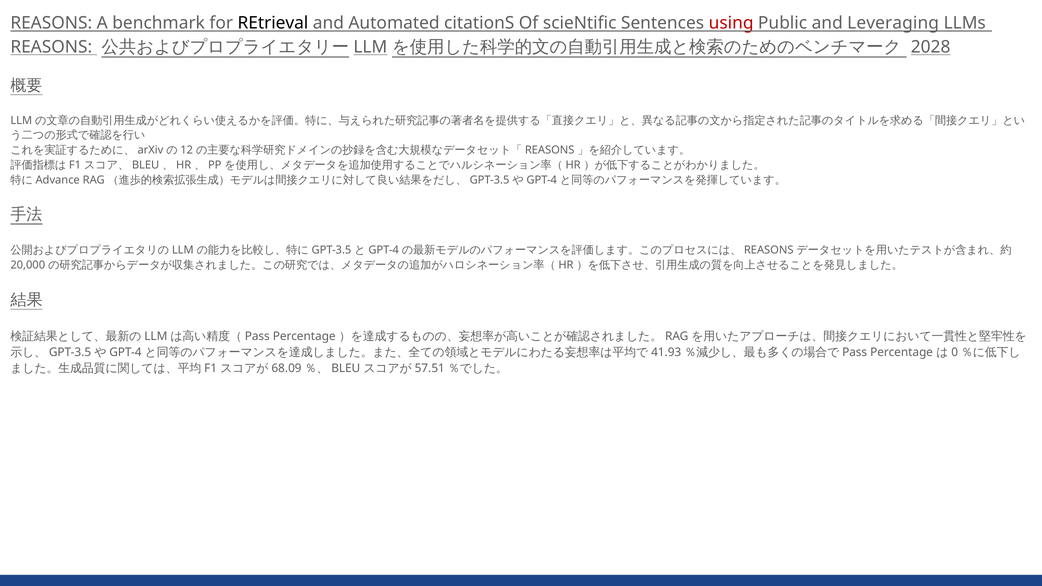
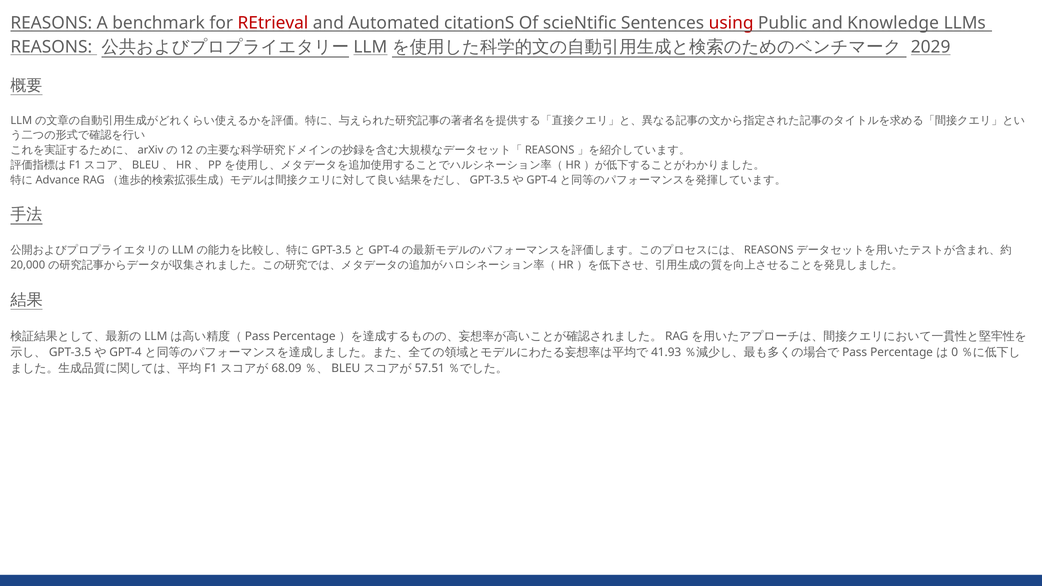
REtrieval colour: black -> red (273, 23)
Leveraging: Leveraging -> Knowledge (893, 23)
2028: 2028 -> 2029 (931, 47)
